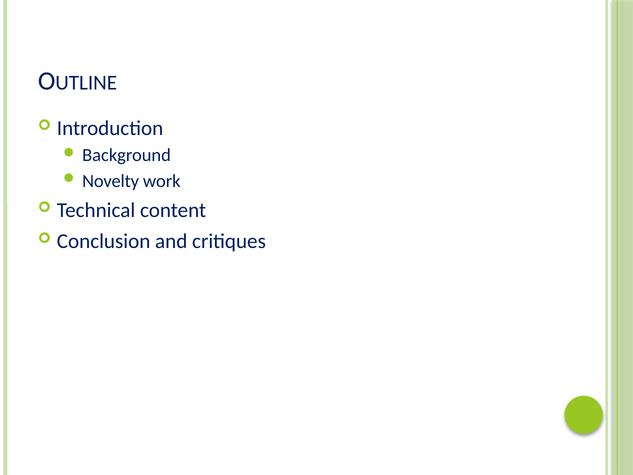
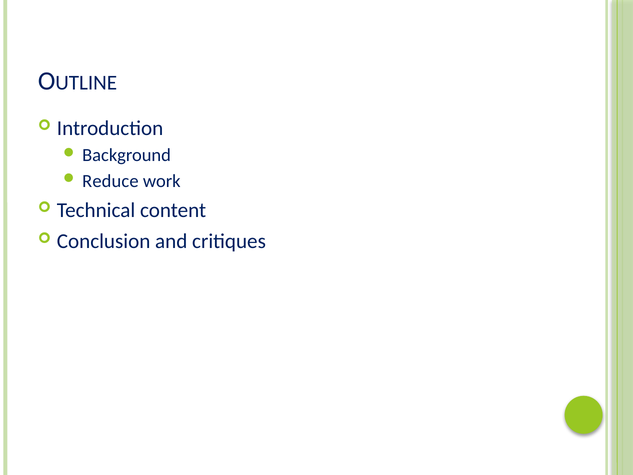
Novelty: Novelty -> Reduce (110, 181)
